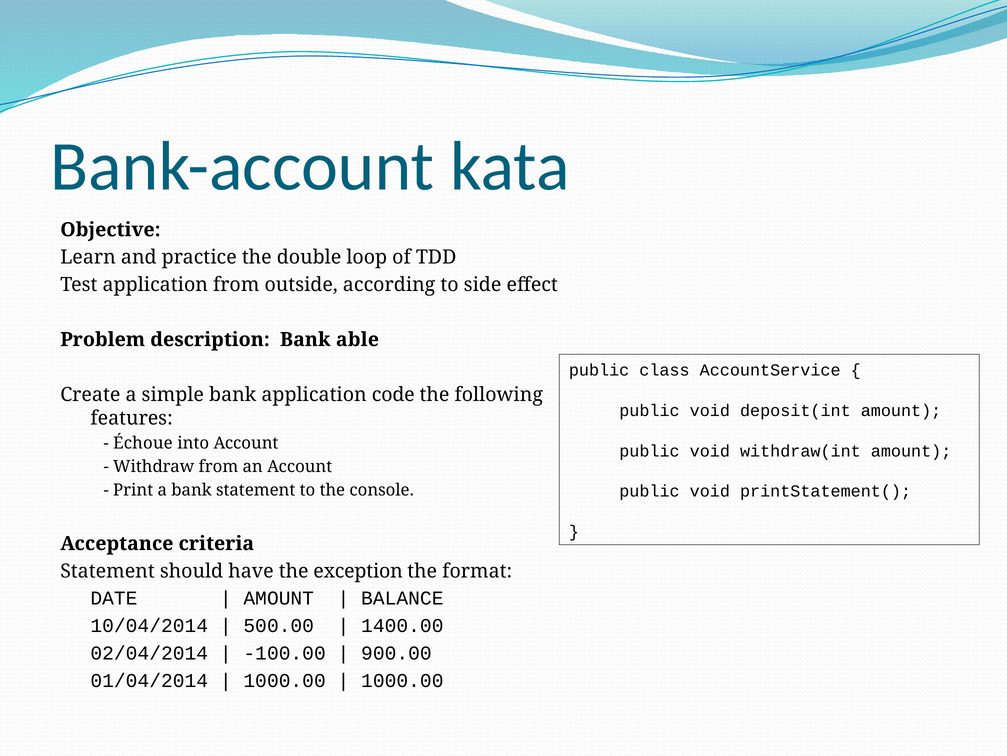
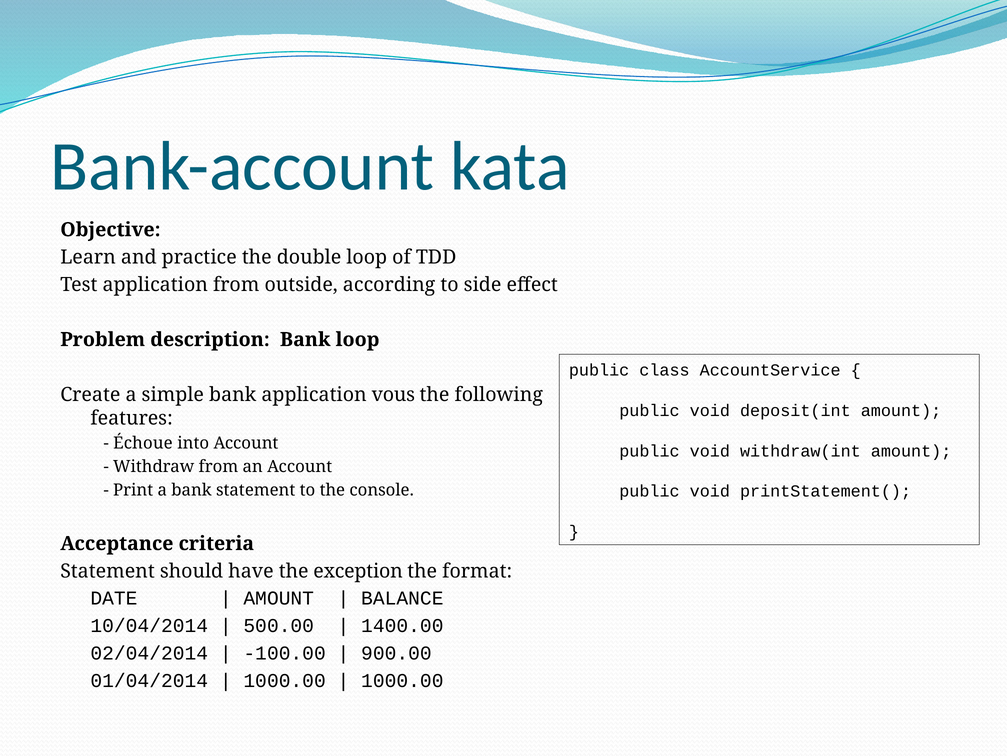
Bank able: able -> loop (357, 339)
code: code -> vous (393, 394)
